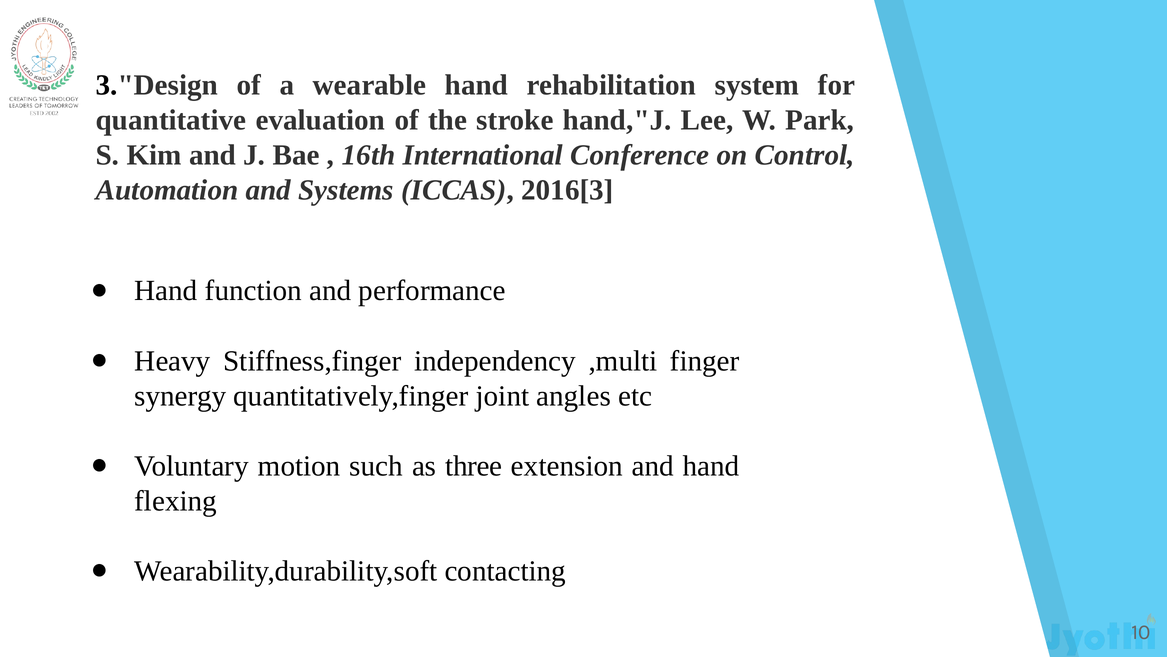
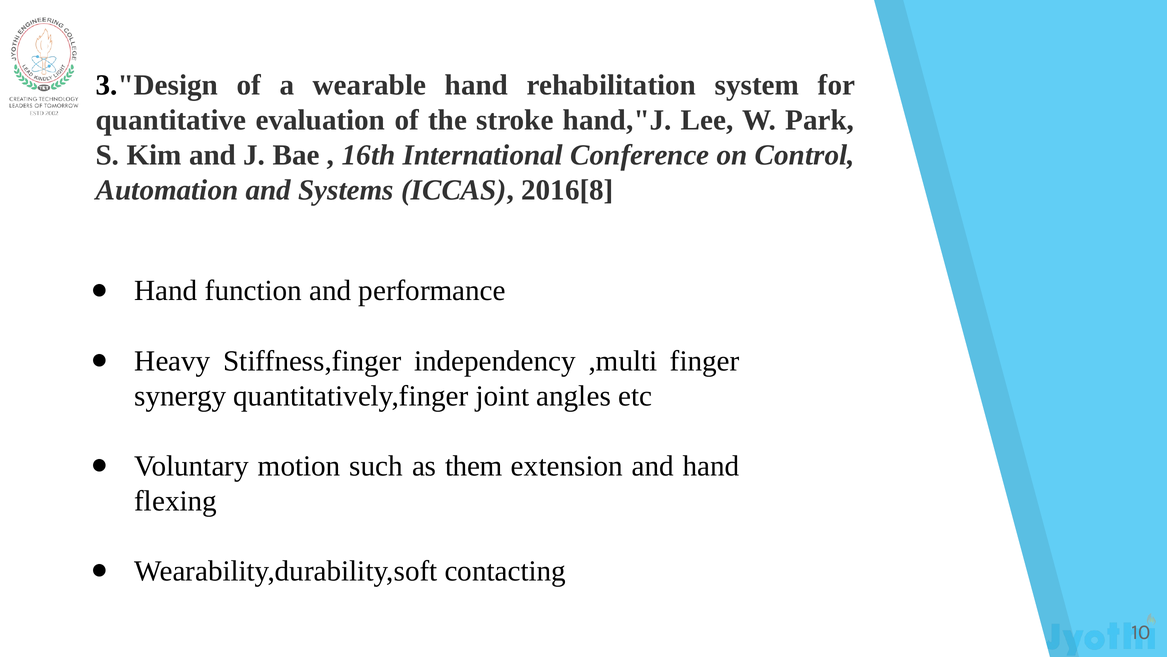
2016[3: 2016[3 -> 2016[8 (567, 190)
three: three -> them (474, 466)
